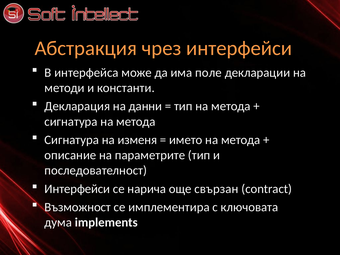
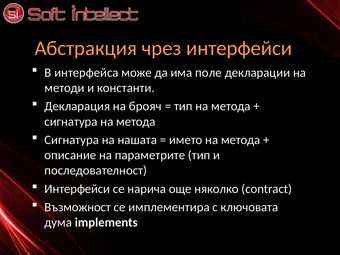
данни: данни -> брояч (145, 106)
изменя: изменя -> нашата (137, 140)
свързан: свързан -> няколко (216, 189)
